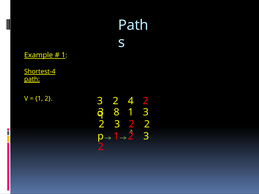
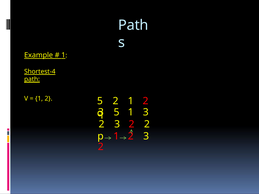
3: 3 -> 5 (100, 101)
4: 4 -> 1 (131, 101)
8: 8 -> 5 (117, 112)
